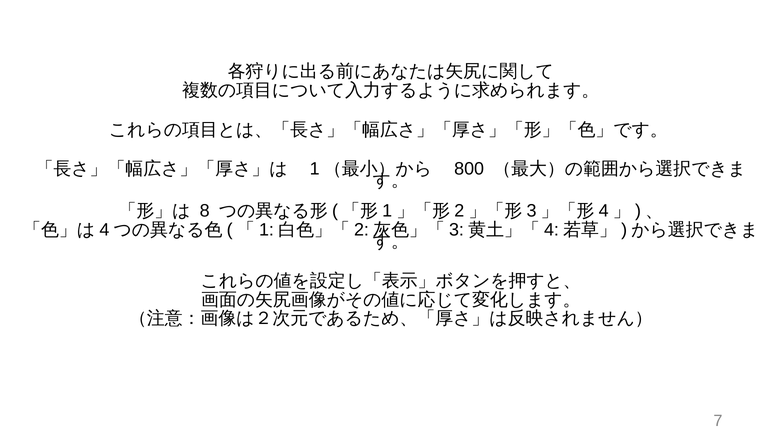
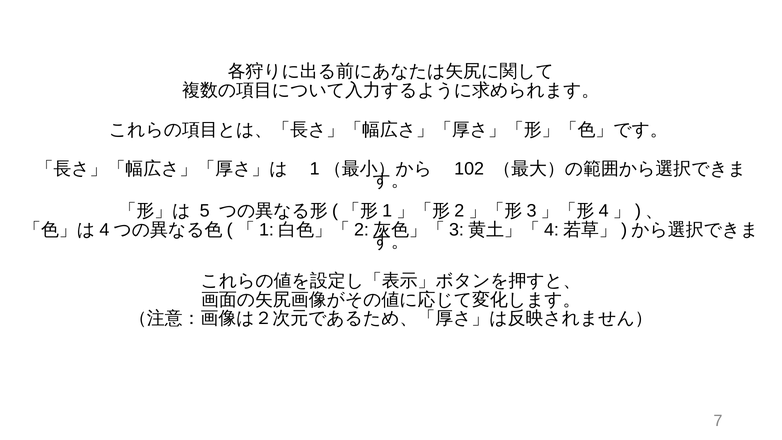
800: 800 -> 102 (469, 169)
8: 8 -> 5 (205, 211)
